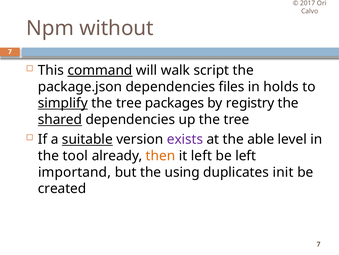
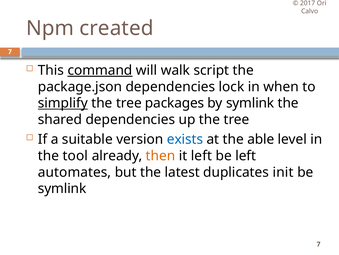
without: without -> created (116, 28)
files: files -> lock (231, 87)
holds: holds -> when (281, 87)
by registry: registry -> symlink (250, 103)
shared underline: present -> none (60, 119)
suitable underline: present -> none (87, 139)
exists colour: purple -> blue (185, 139)
importand: importand -> automates (75, 172)
using: using -> latest (182, 172)
created: created -> symlink (62, 188)
